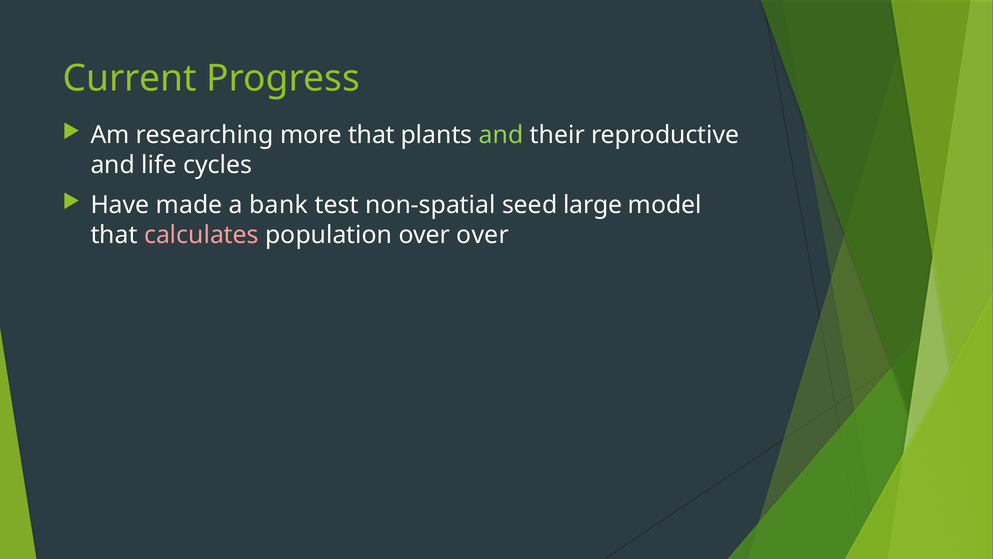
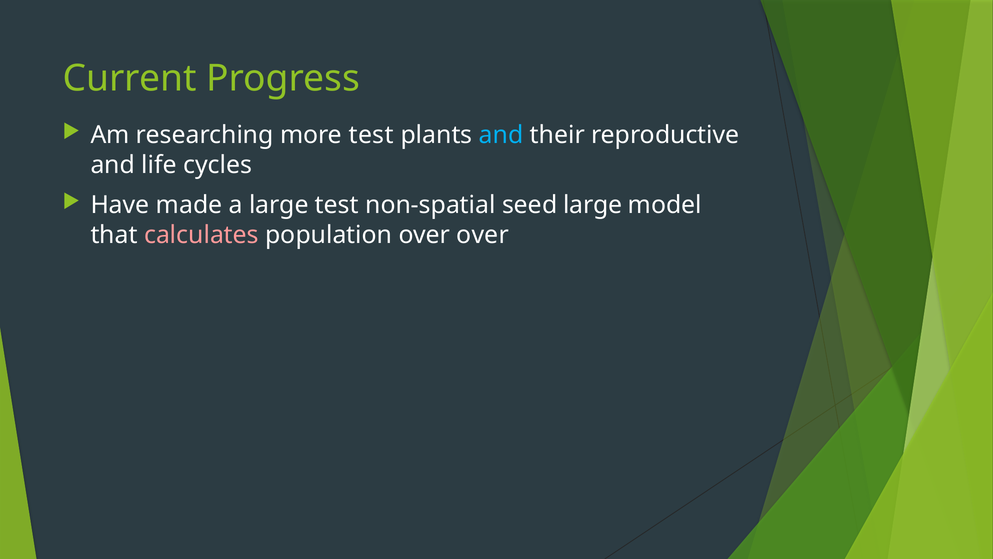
more that: that -> test (371, 135)
and colour: light green -> light blue (501, 135)
a bank: bank -> large (279, 205)
